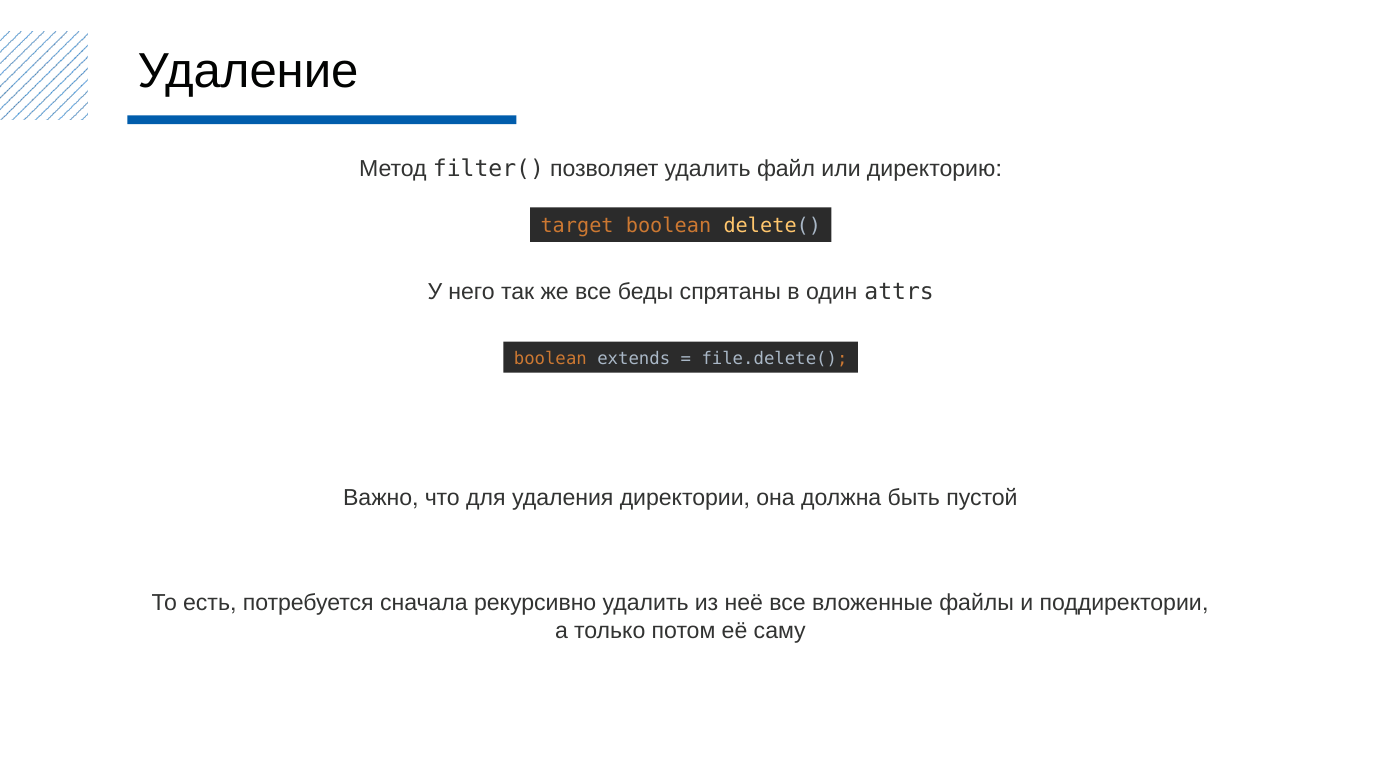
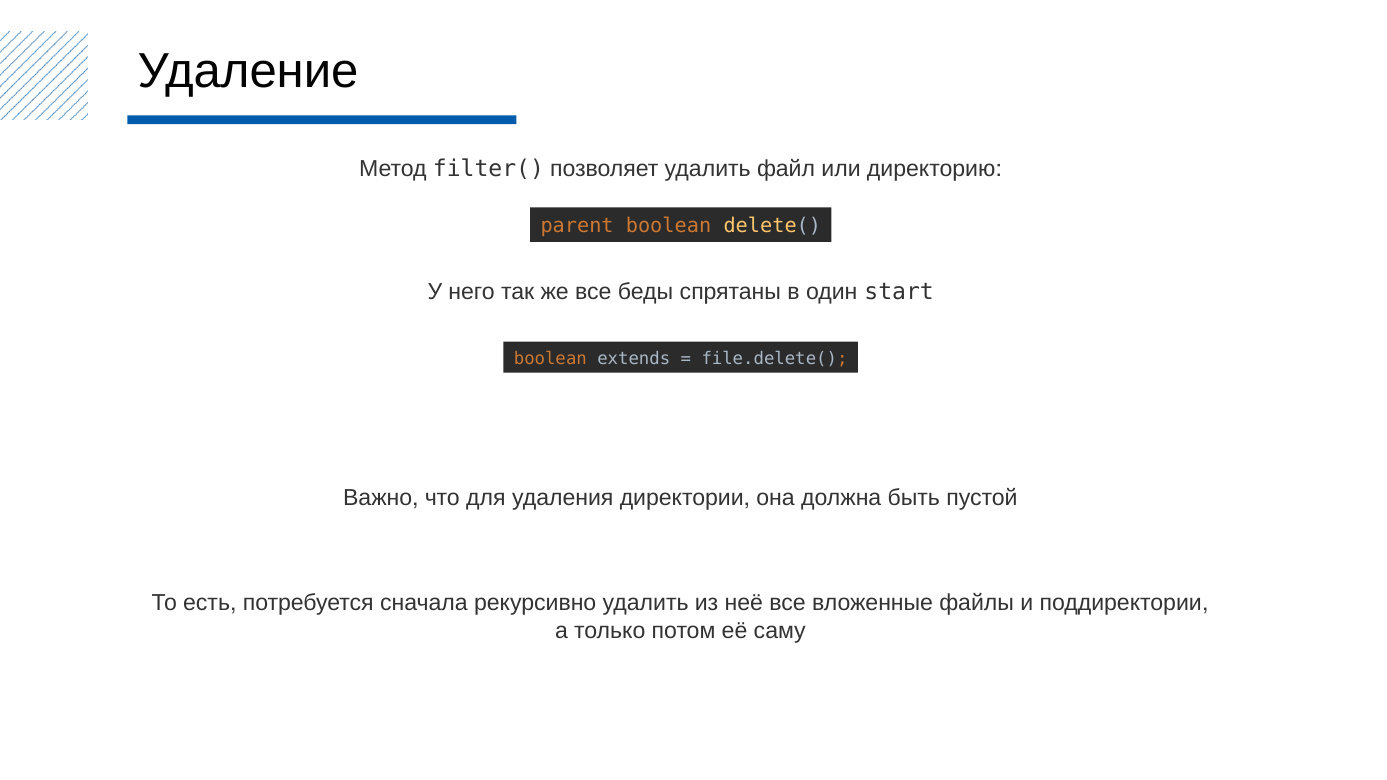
target: target -> parent (577, 226)
attrs: attrs -> start (899, 292)
